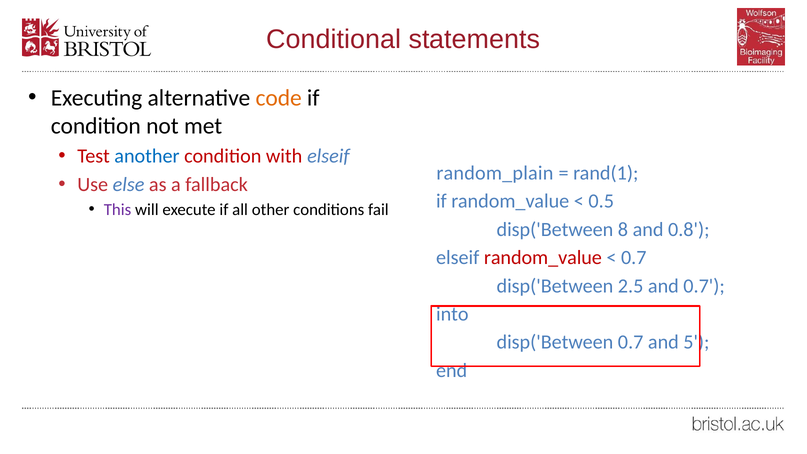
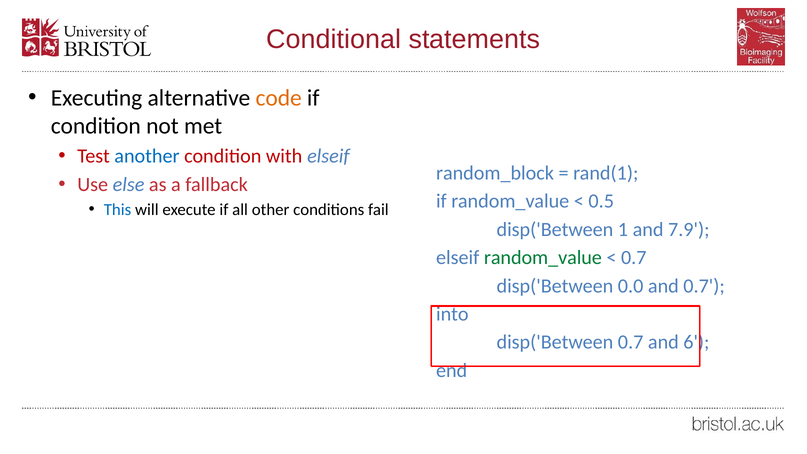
random_plain: random_plain -> random_block (495, 173)
This colour: purple -> blue (118, 210)
8: 8 -> 1 (623, 229)
0.8: 0.8 -> 7.9 (689, 229)
random_value colour: red -> green (543, 258)
2.5: 2.5 -> 0.0 (631, 286)
5: 5 -> 6 (696, 342)
